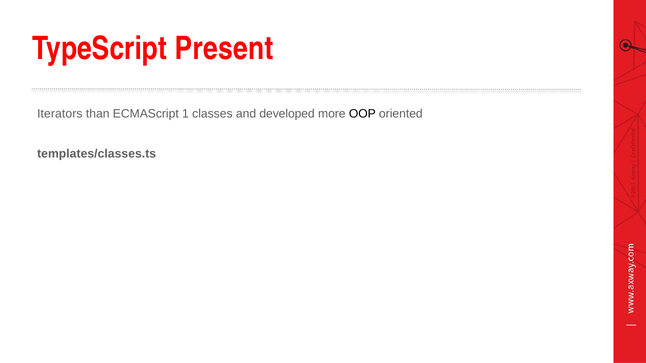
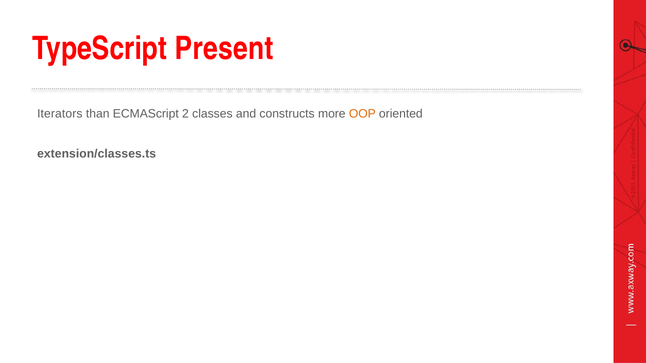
1: 1 -> 2 (185, 114)
developed: developed -> constructs (287, 114)
OOP colour: black -> orange (362, 114)
templates/classes.ts: templates/classes.ts -> extension/classes.ts (97, 154)
